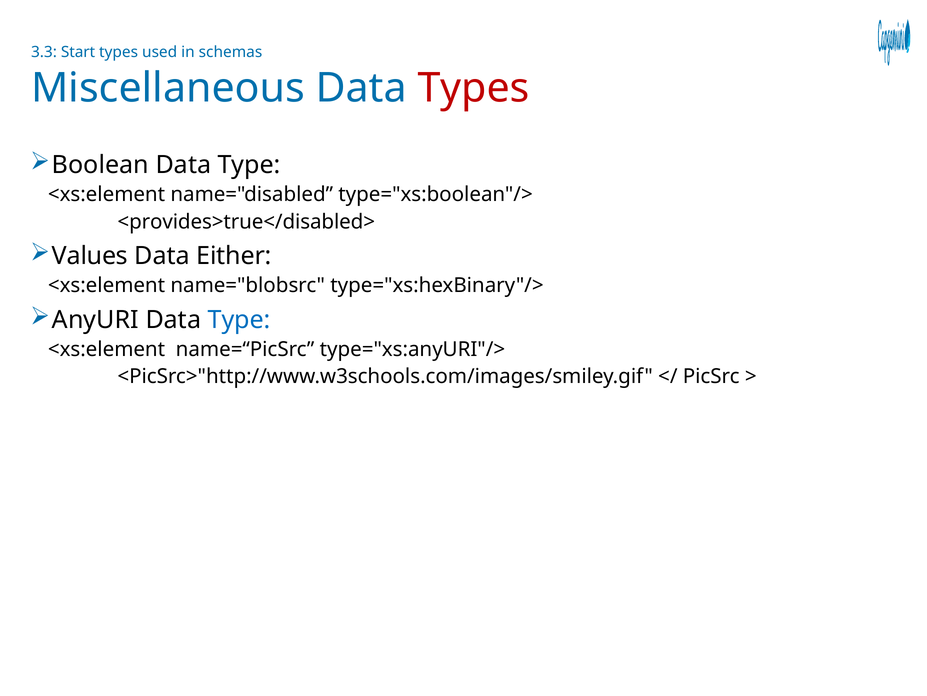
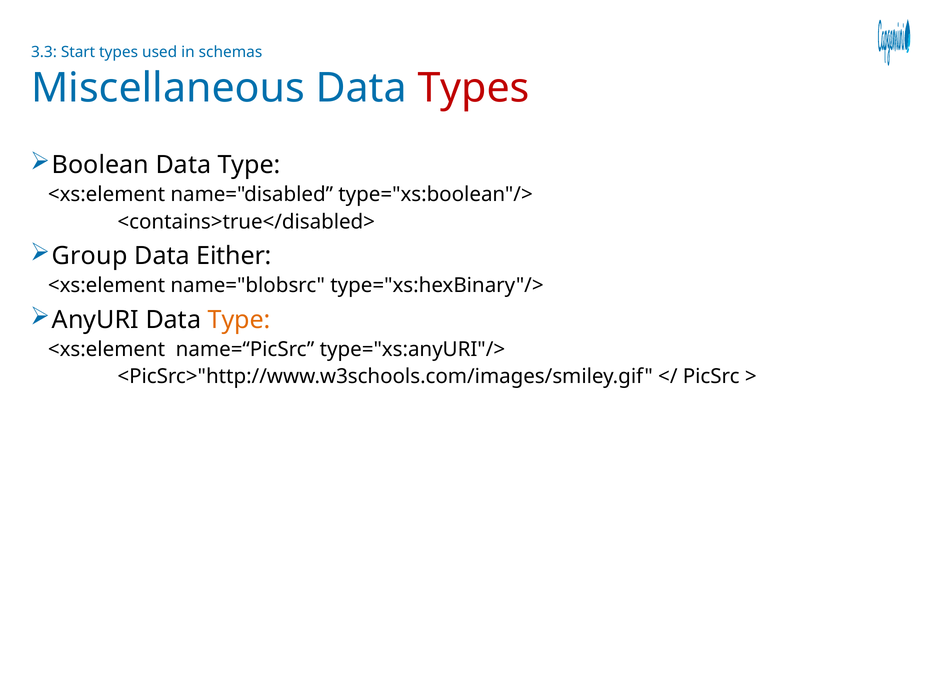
<provides>true</disabled>: <provides>true</disabled> -> <contains>true</disabled> (246, 221)
Values: Values -> Group (90, 256)
Type colour: blue -> orange (239, 320)
